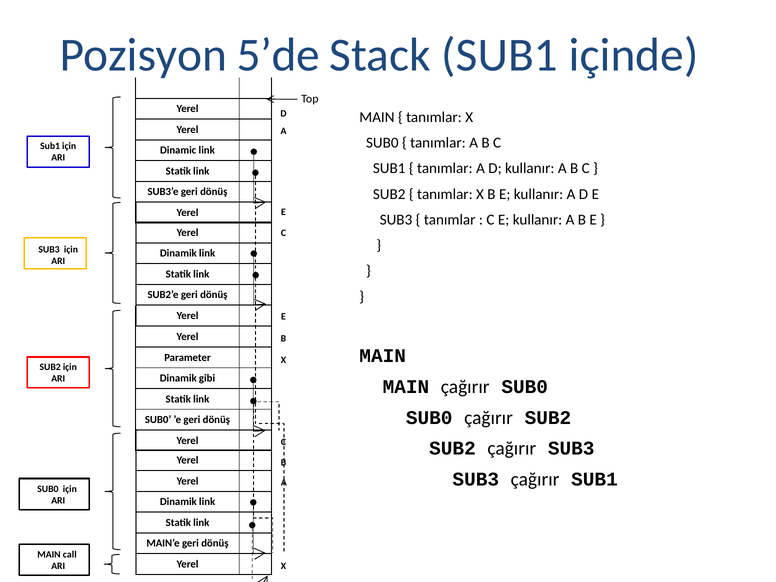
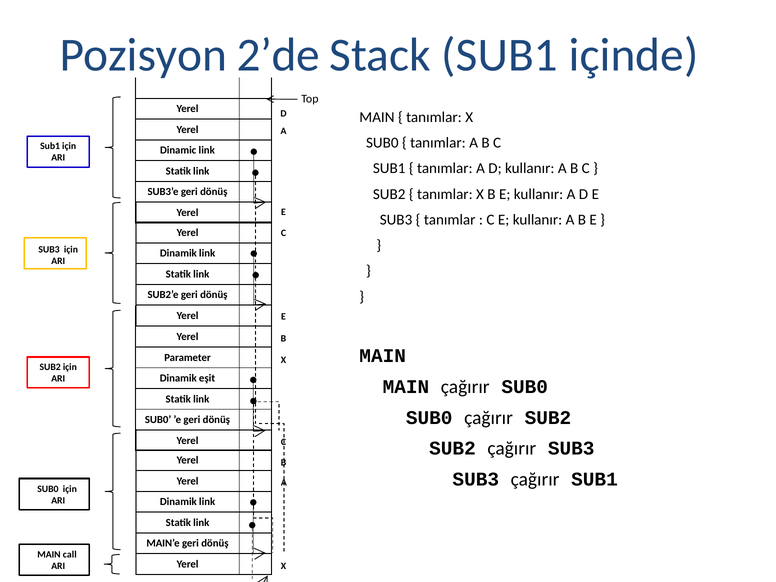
5’de: 5’de -> 2’de (278, 55)
gibi: gibi -> eşit (207, 378)
